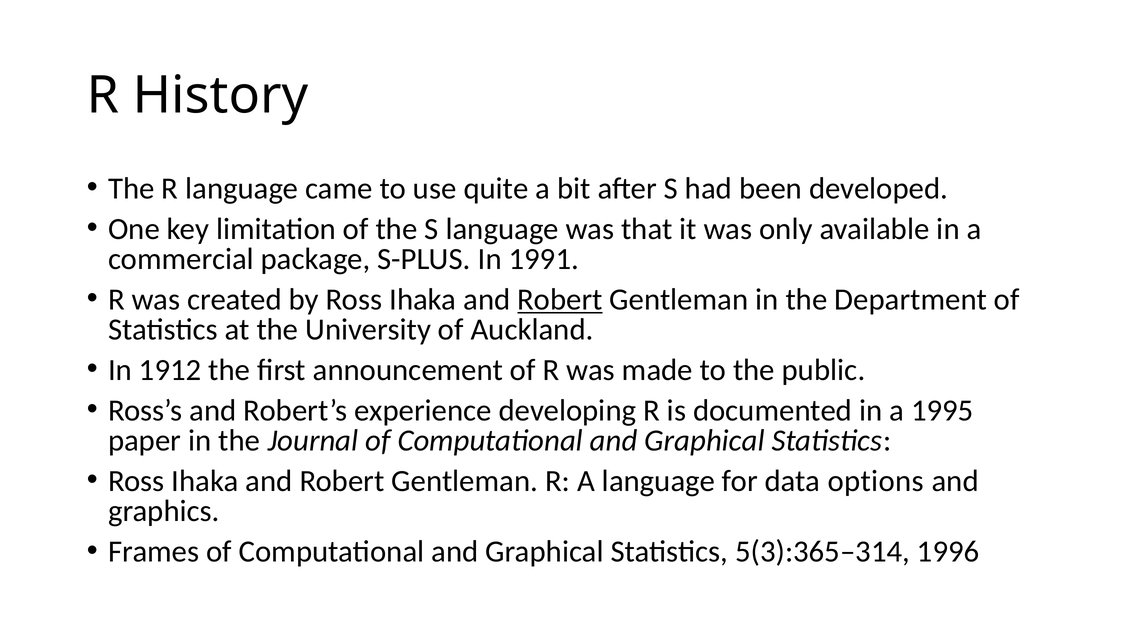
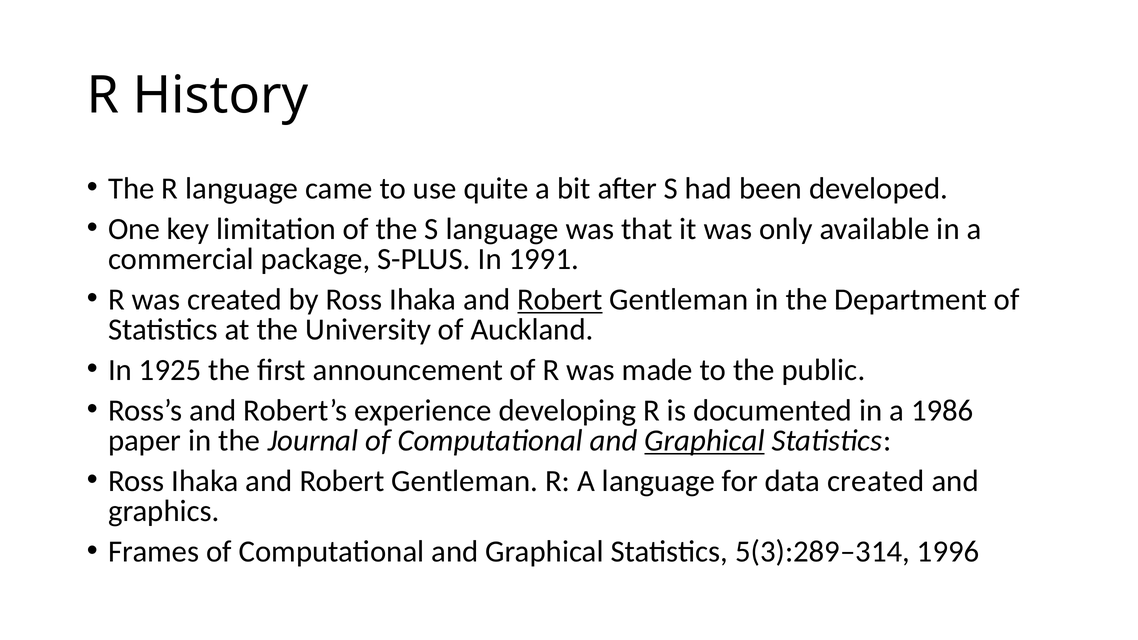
1912: 1912 -> 1925 (170, 370)
1995: 1995 -> 1986 (942, 411)
Graphical underline: none -> present (705, 441)
data options: options -> created (876, 481)
5(3):365–314: 5(3):365–314 -> 5(3):289–314 (823, 552)
